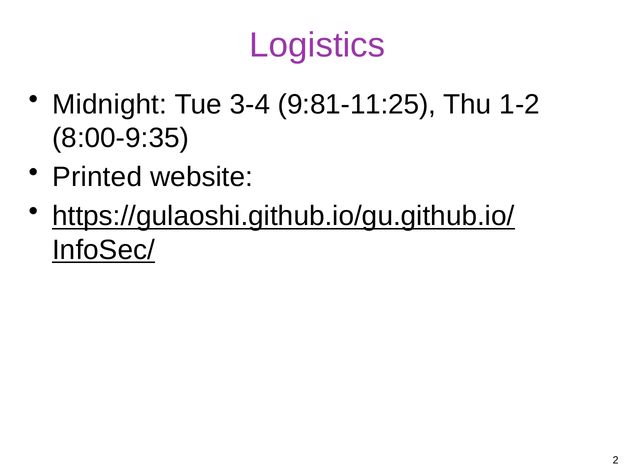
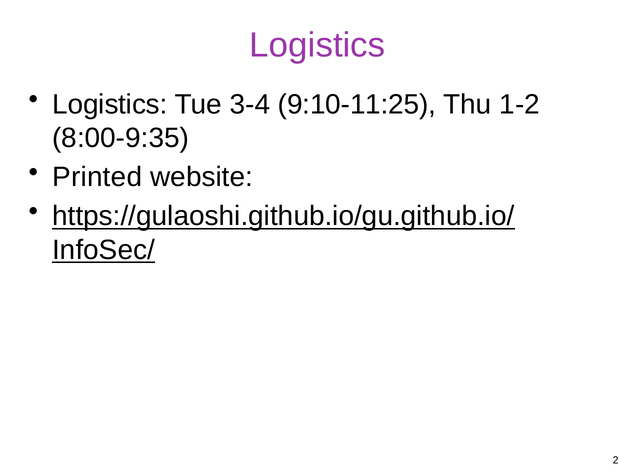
Midnight: Midnight -> Logistics (110, 104)
9:81-11:25: 9:81-11:25 -> 9:10-11:25 (357, 104)
